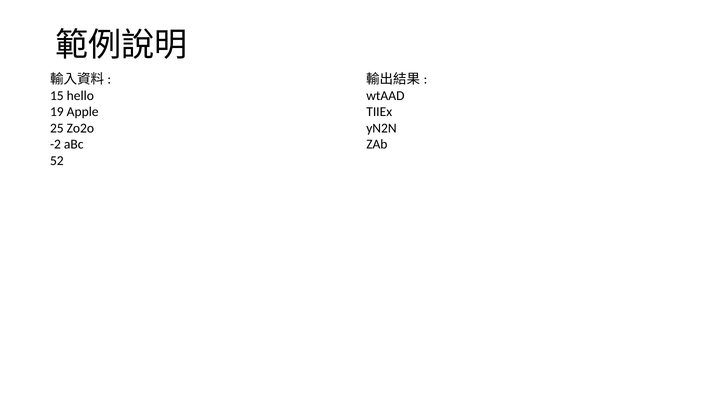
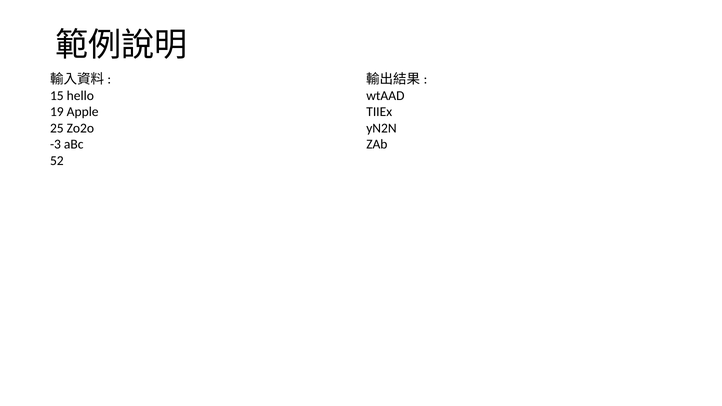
-2: -2 -> -3 (55, 145)
